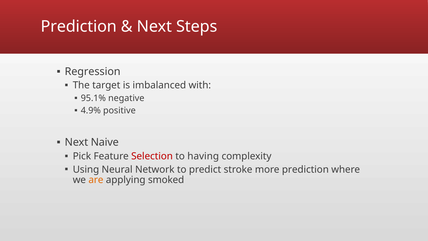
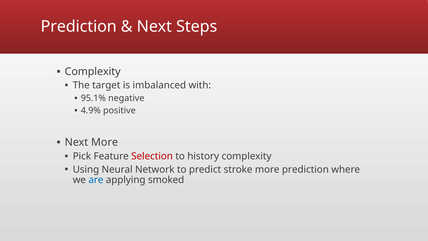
Regression: Regression -> Complexity (93, 72)
Next Naive: Naive -> More (105, 142)
having: having -> history (203, 156)
are colour: orange -> blue (96, 180)
